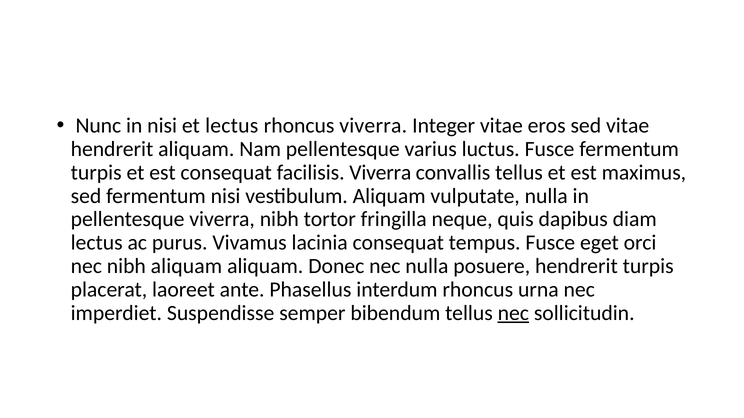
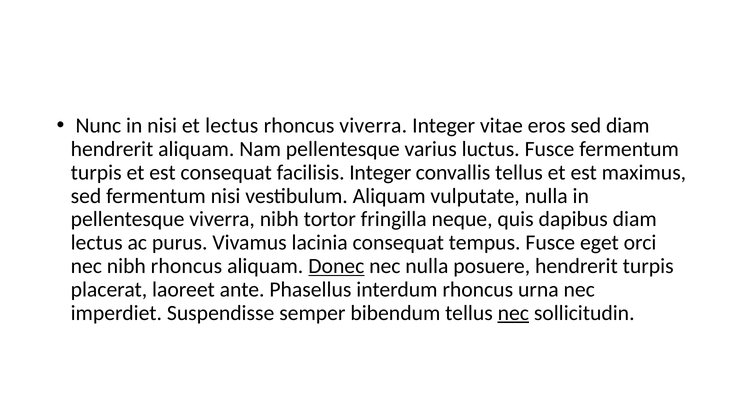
sed vitae: vitae -> diam (628, 126)
facilisis Viverra: Viverra -> Integer (380, 173)
nibh aliquam: aliquam -> rhoncus (186, 266)
Donec underline: none -> present (336, 266)
